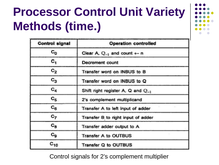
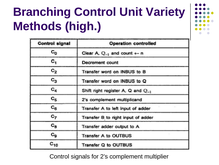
Processor: Processor -> Branching (42, 12)
time: time -> high (83, 26)
